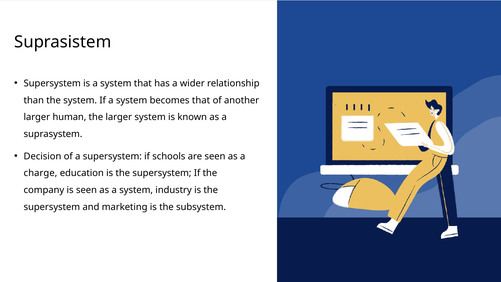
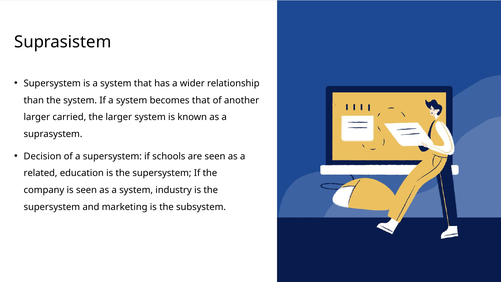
human: human -> carried (69, 117)
charge: charge -> related (41, 173)
